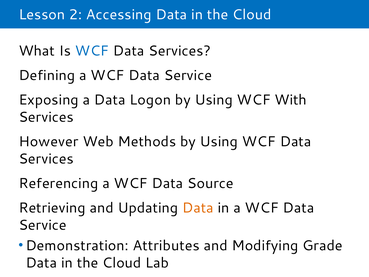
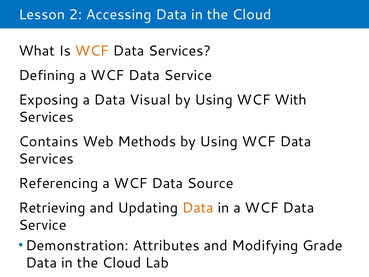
WCF colour: blue -> orange (92, 51)
Logon: Logon -> Visual (150, 100)
However: However -> Contains (49, 142)
